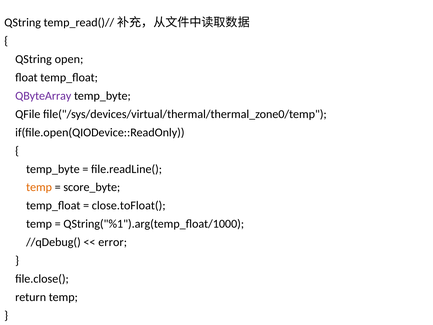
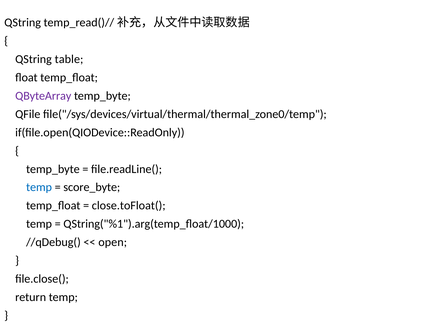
open: open -> table (69, 59)
temp colour: orange -> blue (39, 187)
error: error -> open (113, 242)
